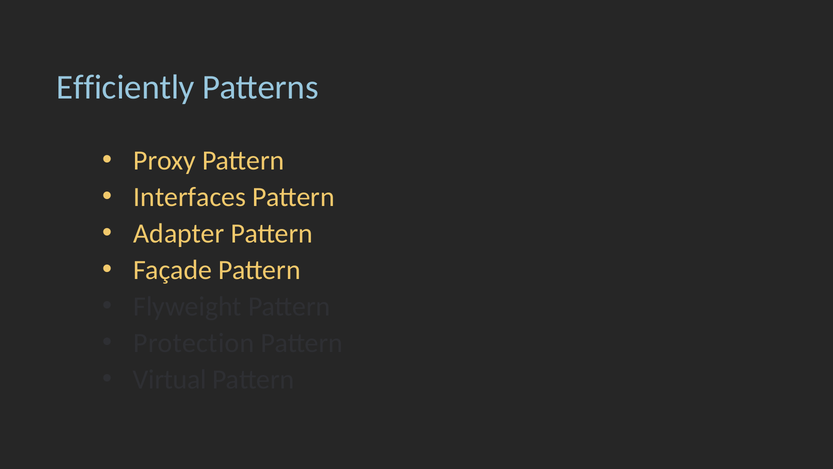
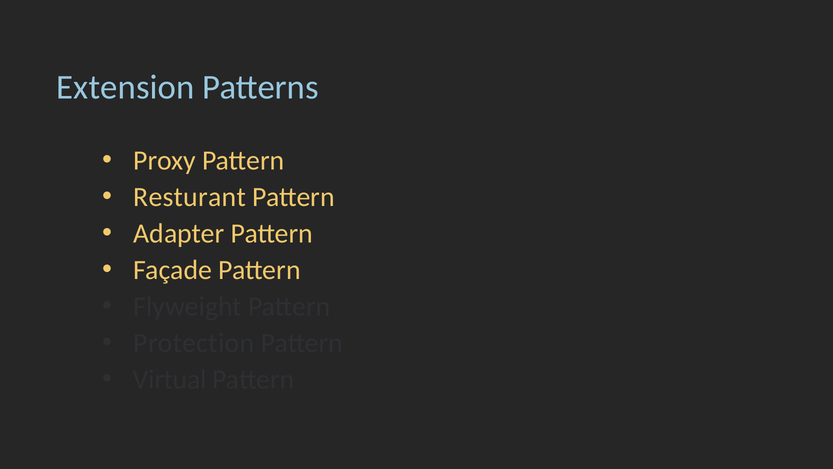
Efficiently: Efficiently -> Extension (125, 87)
Interfaces: Interfaces -> Resturant (190, 197)
